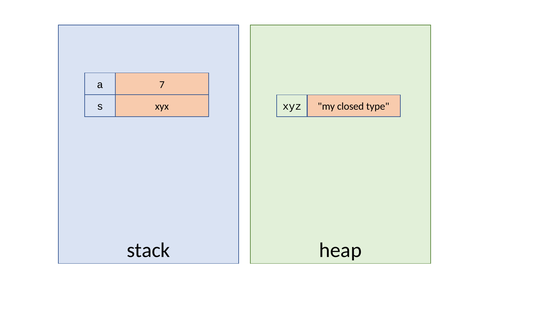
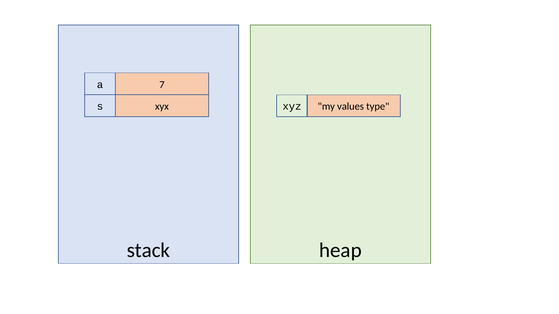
closed: closed -> values (351, 107)
